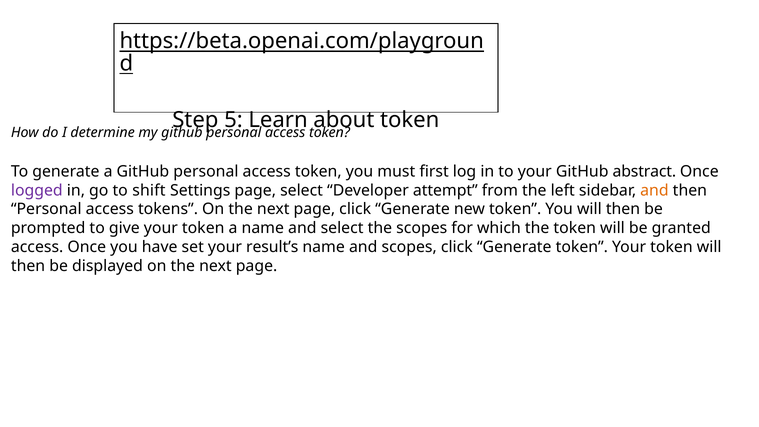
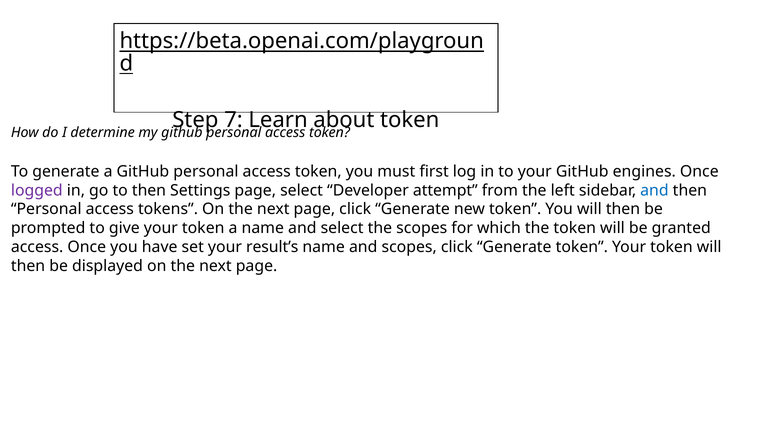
5: 5 -> 7 (233, 120)
abstract: abstract -> engines (644, 171)
to shift: shift -> then (149, 190)
and colour: orange -> blue (654, 190)
